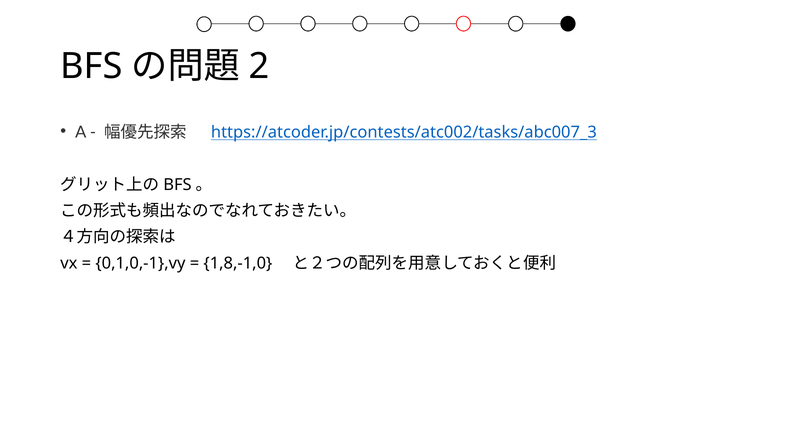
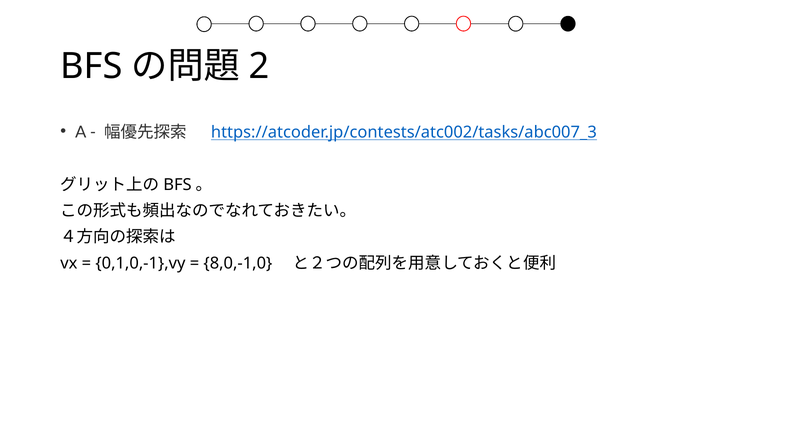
1,8,-1,0: 1,8,-1,0 -> 8,0,-1,0 (238, 263)
